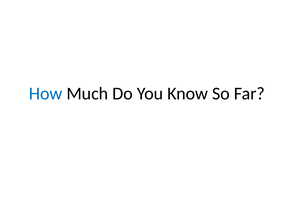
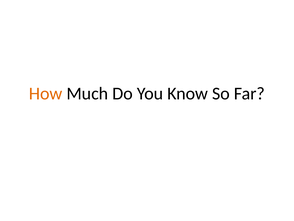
How colour: blue -> orange (46, 93)
